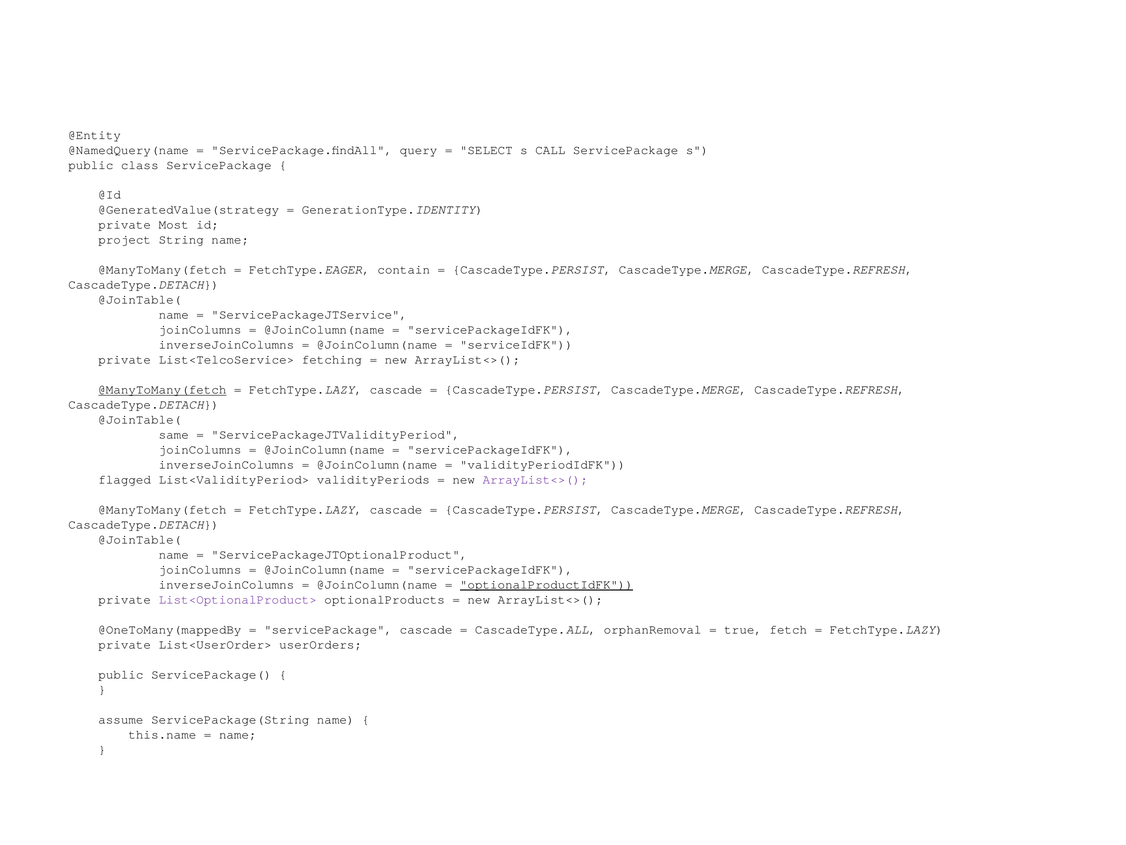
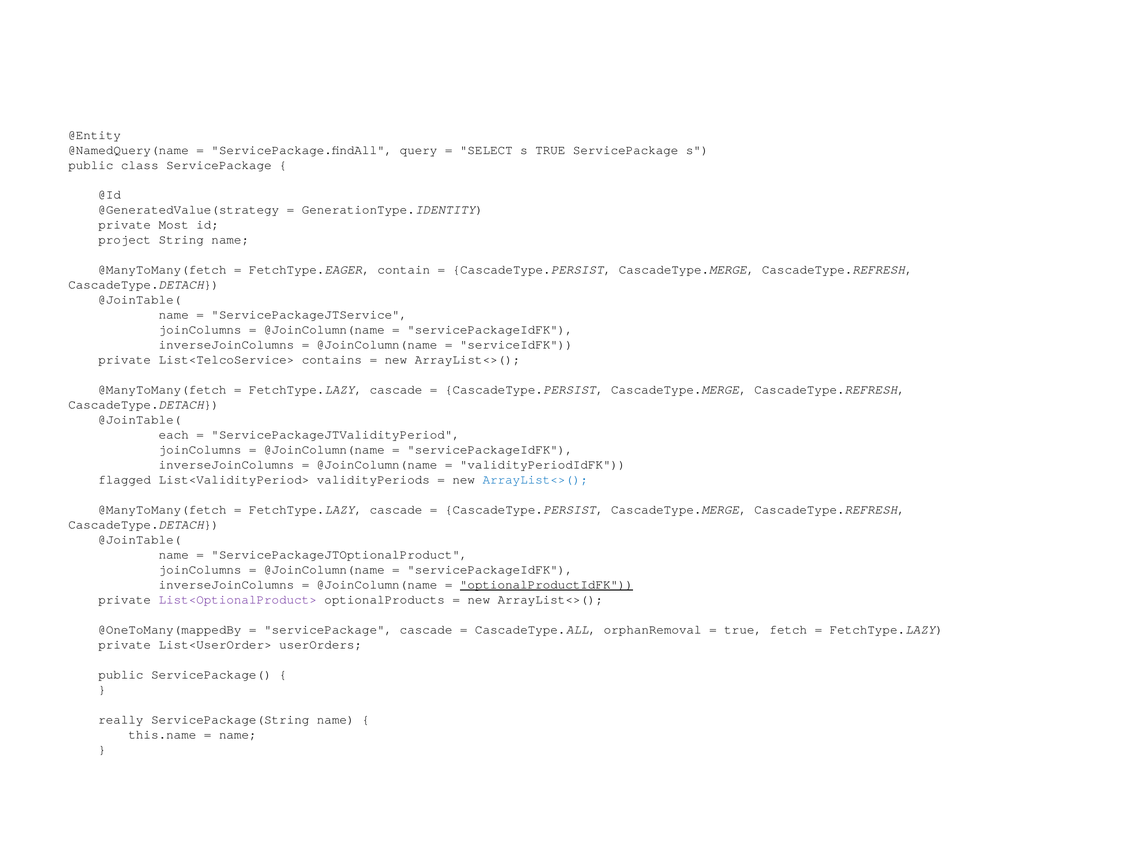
s CALL: CALL -> TRUE (550, 150)
fetching: fetching -> contains (332, 360)
@ManyToMany(fetch underline: present -> none (162, 390)
same: same -> each (174, 434)
ArrayList<>( colour: purple -> blue (535, 479)
assume: assume -> really (121, 719)
